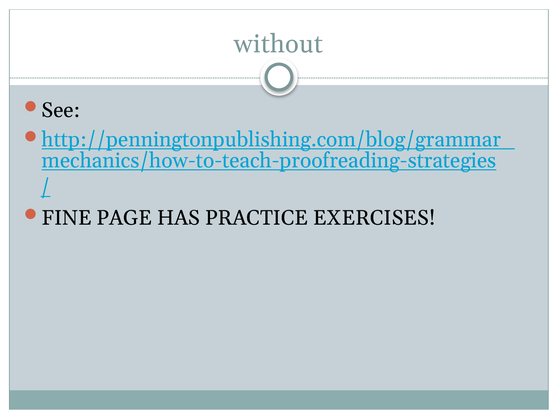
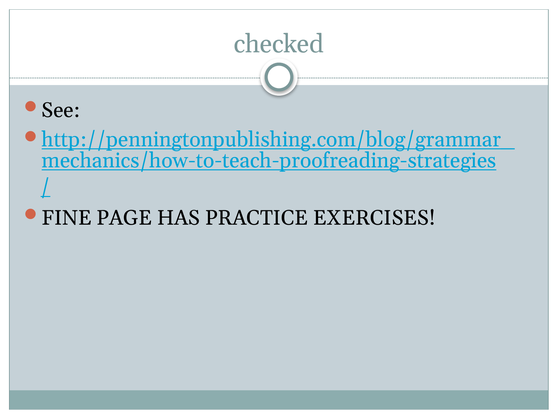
without: without -> checked (279, 44)
